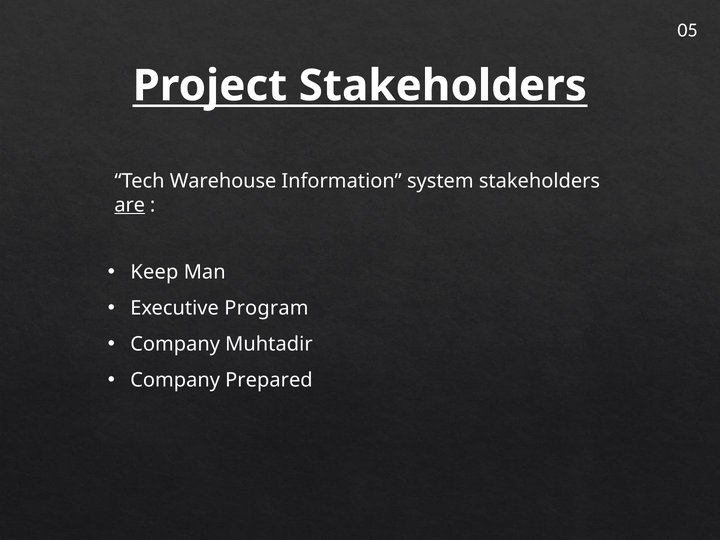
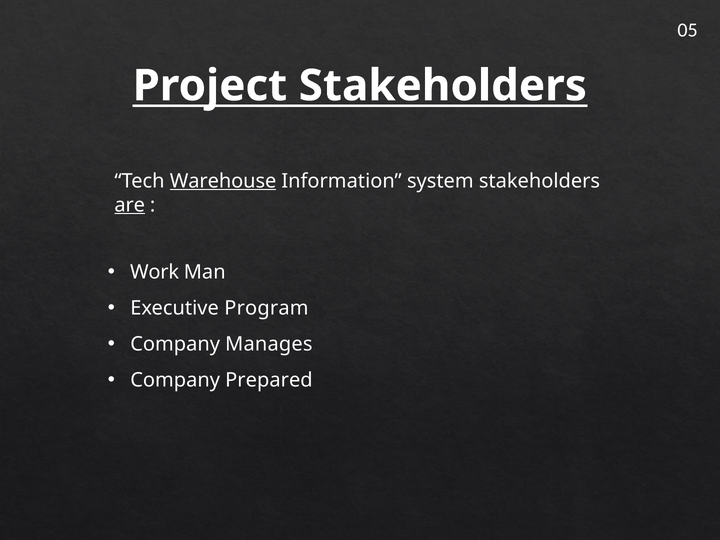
Warehouse underline: none -> present (223, 181)
Keep: Keep -> Work (155, 272)
Muhtadir: Muhtadir -> Manages (269, 344)
